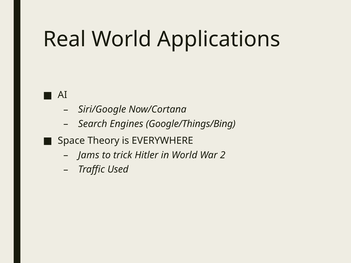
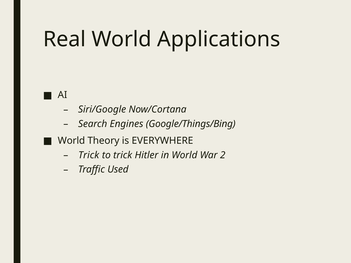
Space: Space -> World (71, 141)
Jams: Jams -> Trick (89, 155)
